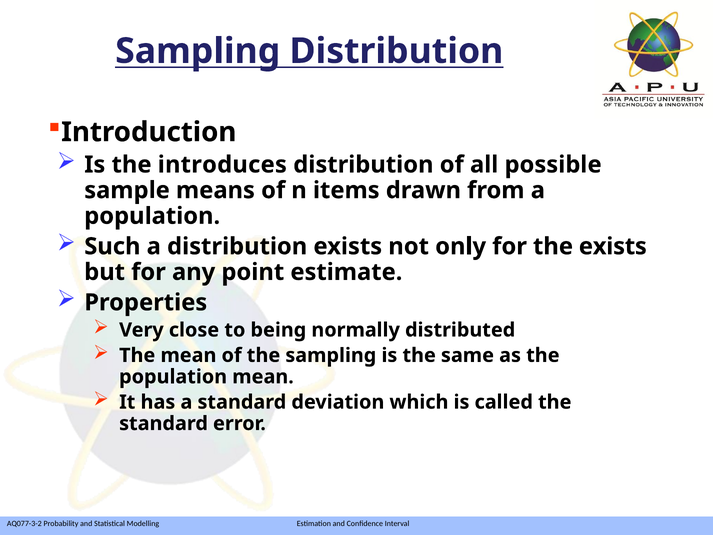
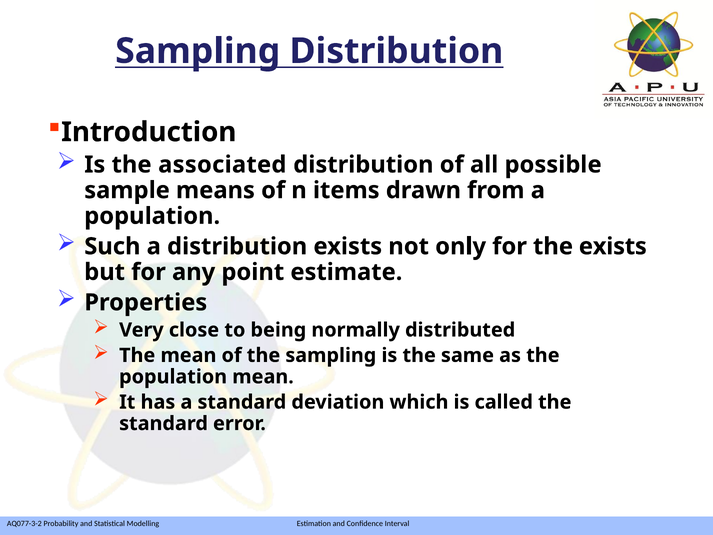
introduces: introduces -> associated (222, 165)
